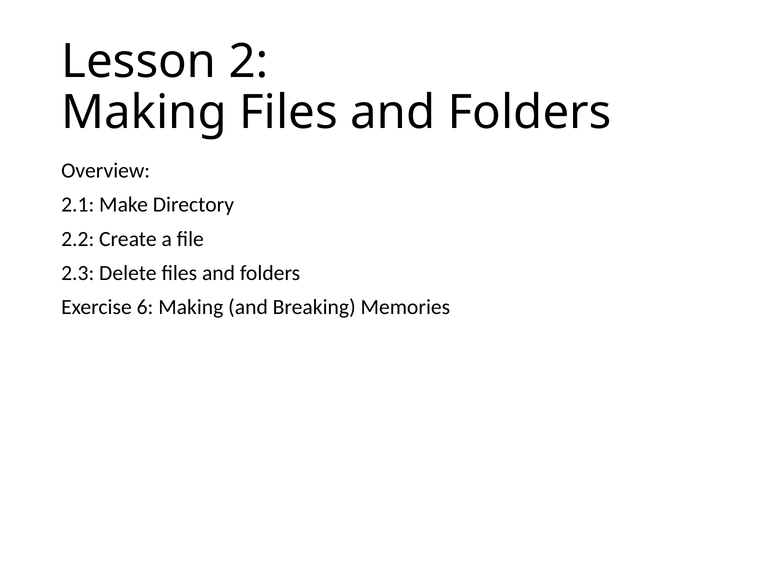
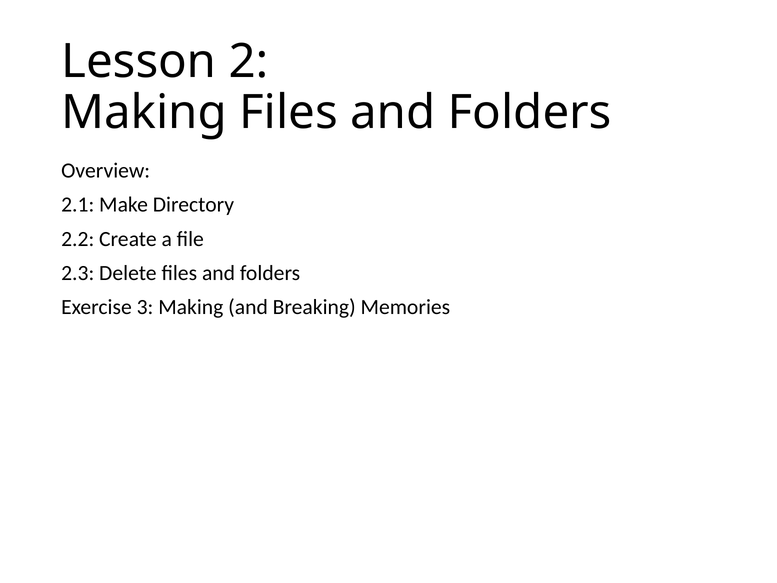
6: 6 -> 3 (145, 307)
